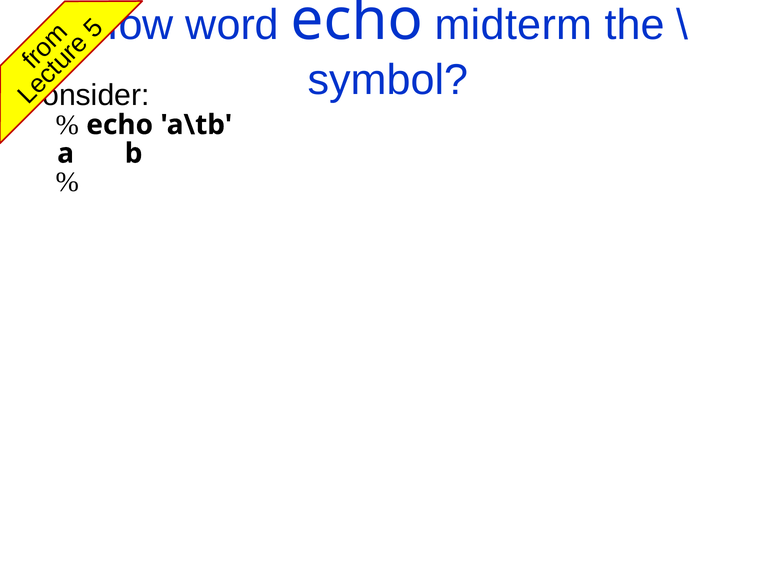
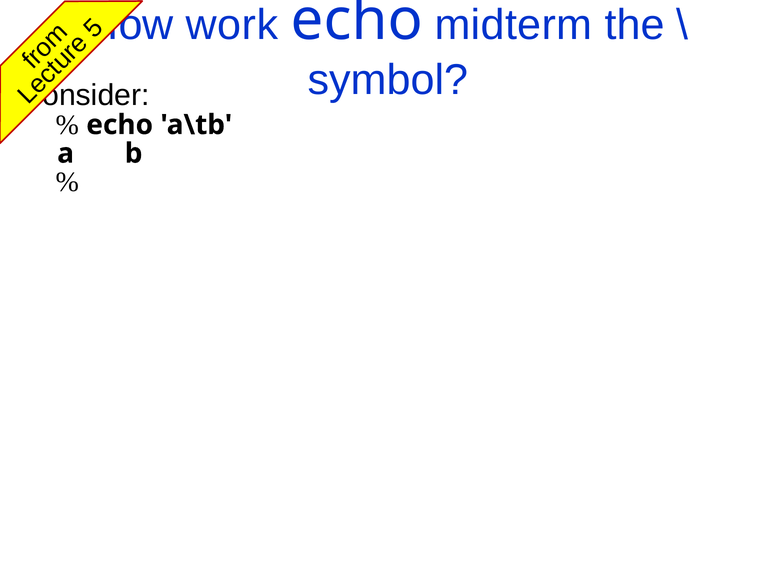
word: word -> work (232, 25)
